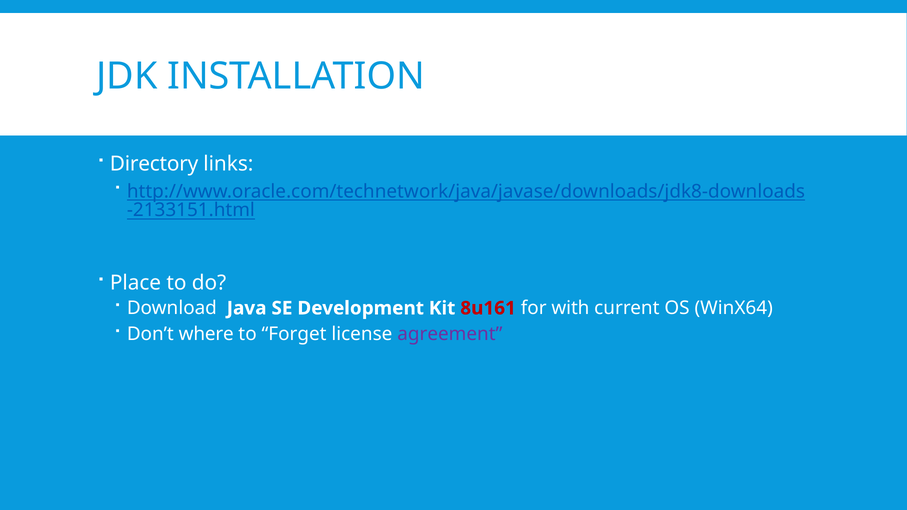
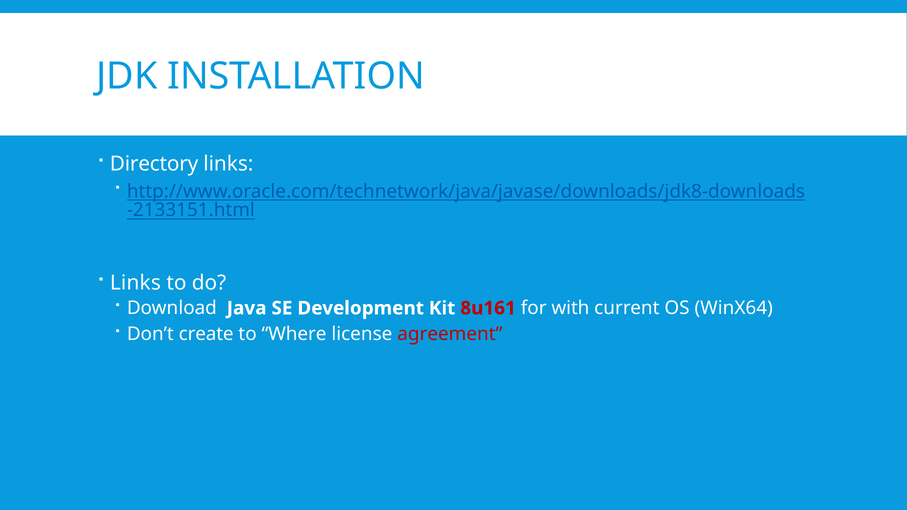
Place: Place -> Links (135, 283)
where: where -> create (206, 334)
Forget: Forget -> Where (294, 334)
agreement colour: purple -> red (450, 334)
